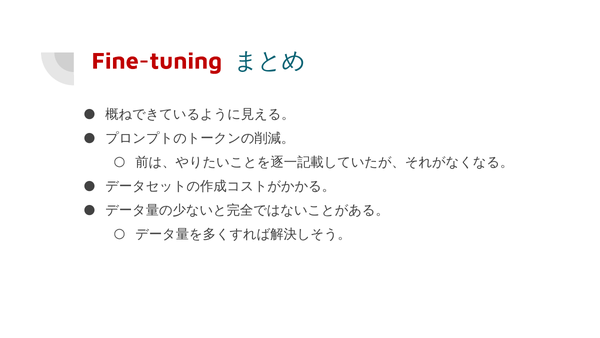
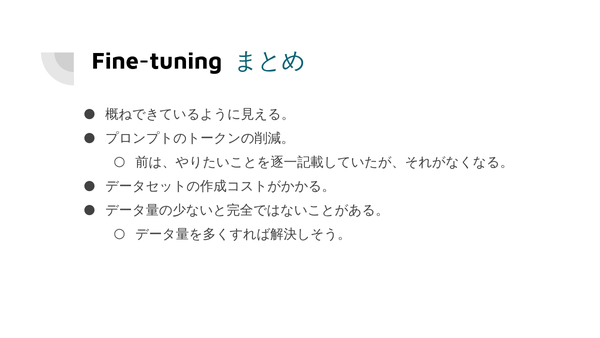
Fine-tuning colour: red -> black (157, 61)
